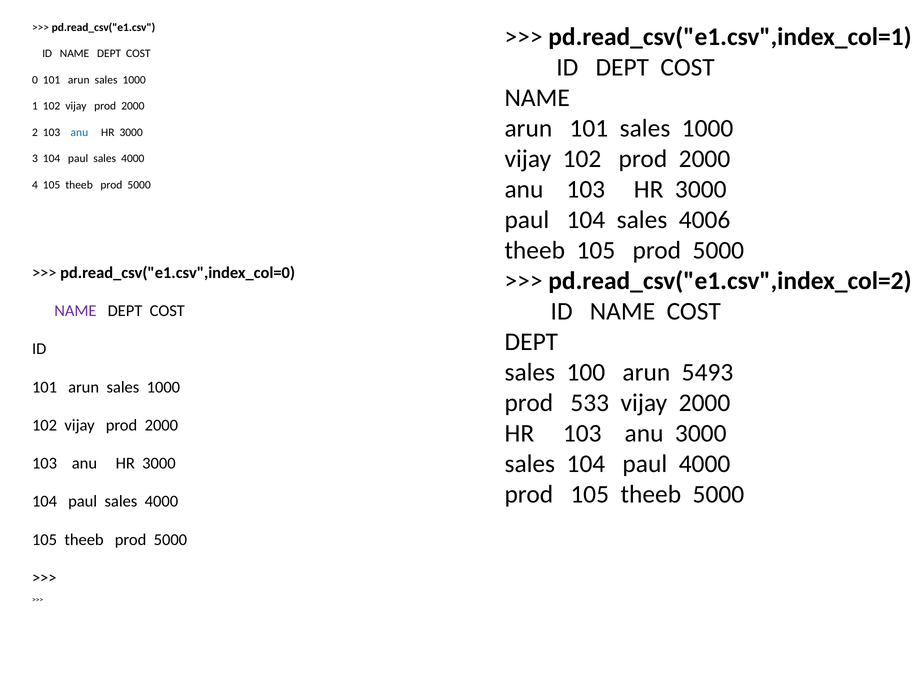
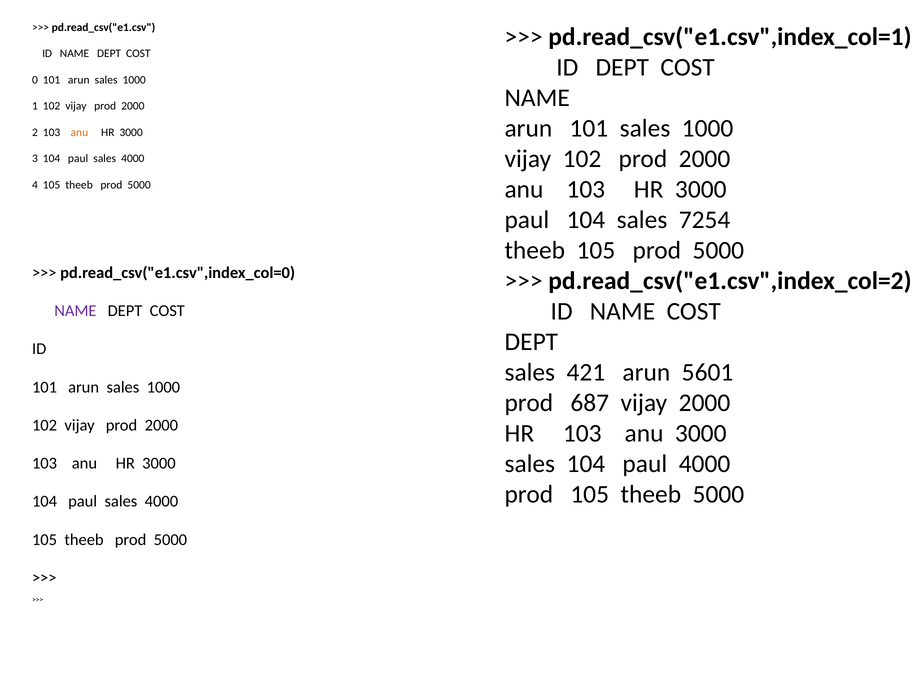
anu colour: blue -> orange (79, 132)
4006: 4006 -> 7254 (705, 220)
100: 100 -> 421 (586, 372)
5493: 5493 -> 5601 (708, 372)
533: 533 -> 687 (590, 403)
